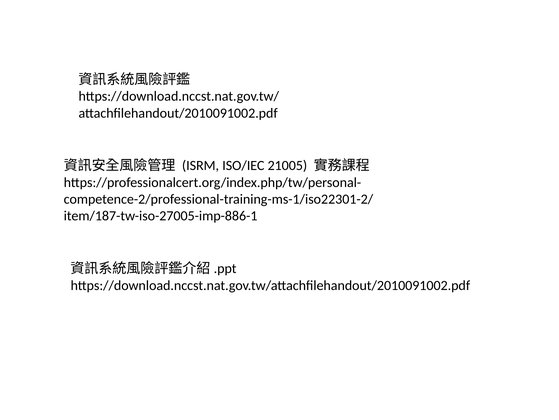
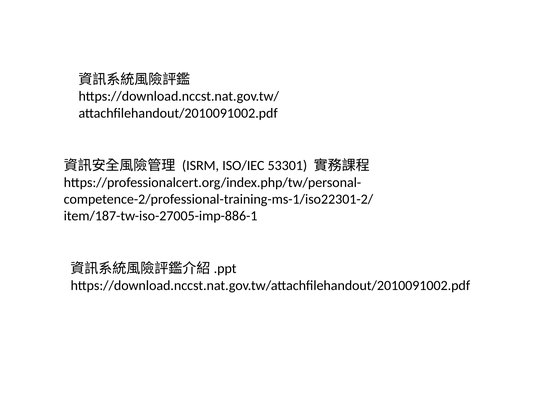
21005: 21005 -> 53301 (287, 165)
